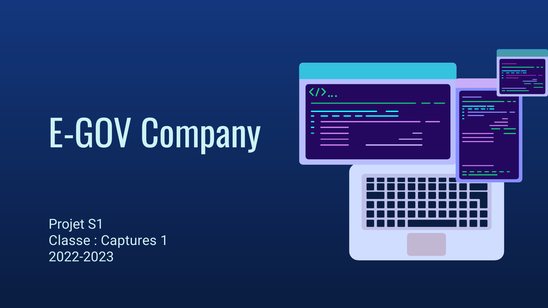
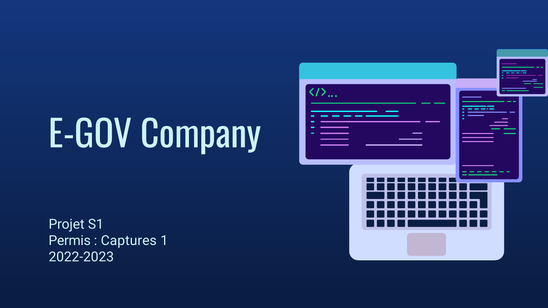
Classe: Classe -> Permis (70, 241)
